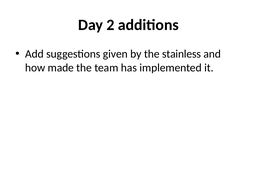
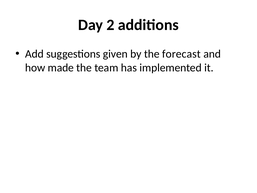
stainless: stainless -> forecast (181, 54)
